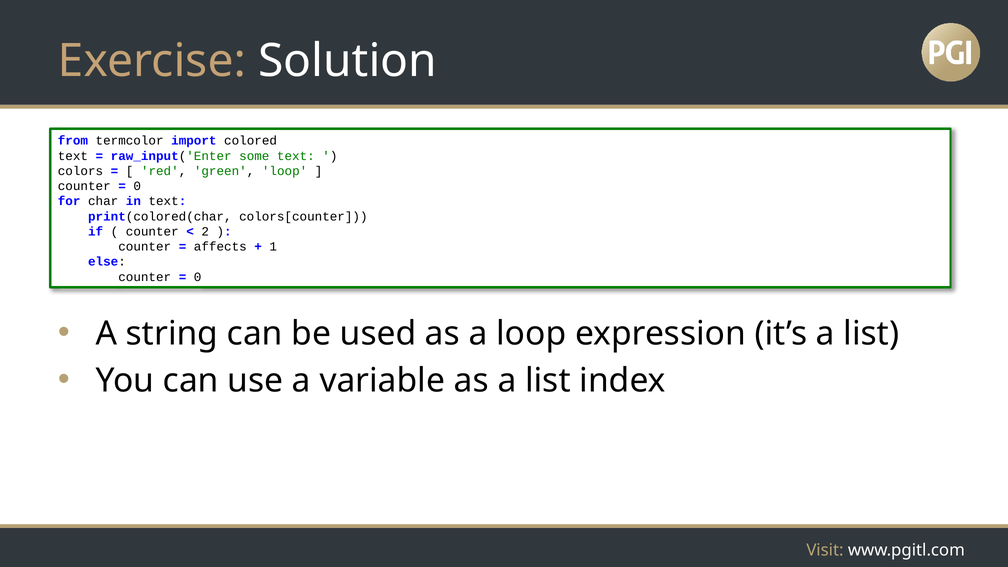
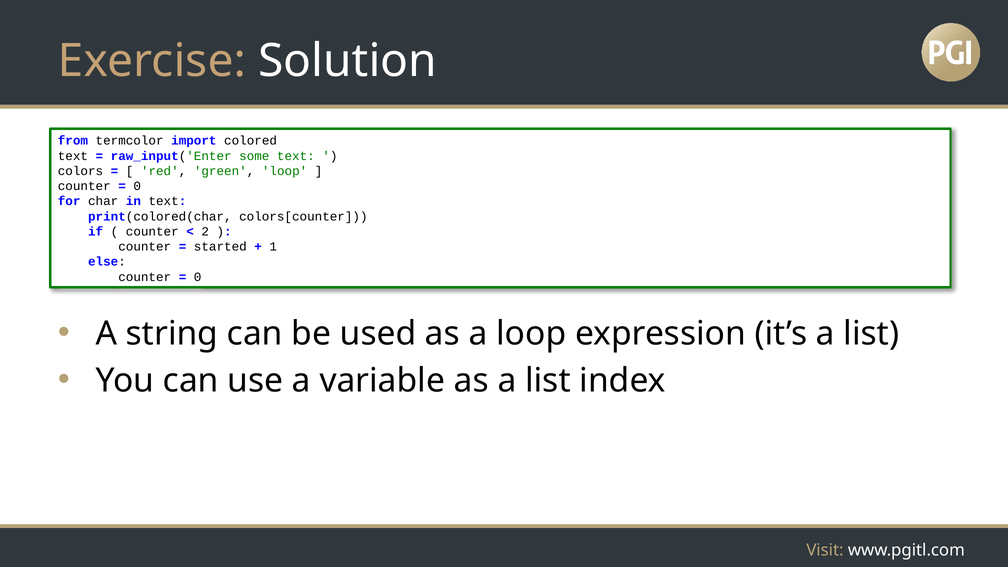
affects: affects -> started (220, 247)
